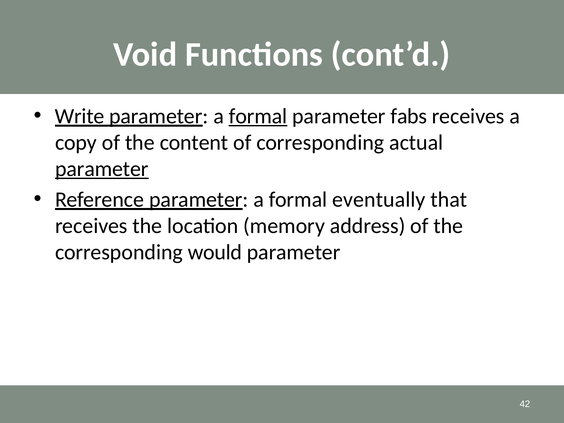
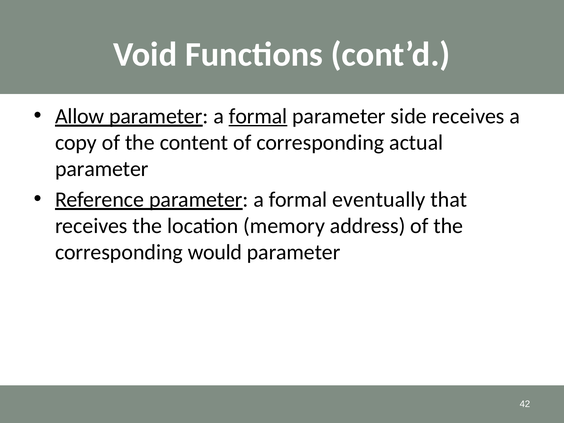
Write: Write -> Allow (80, 116)
fabs: fabs -> side (409, 116)
parameter underline: present -> none (102, 169)
